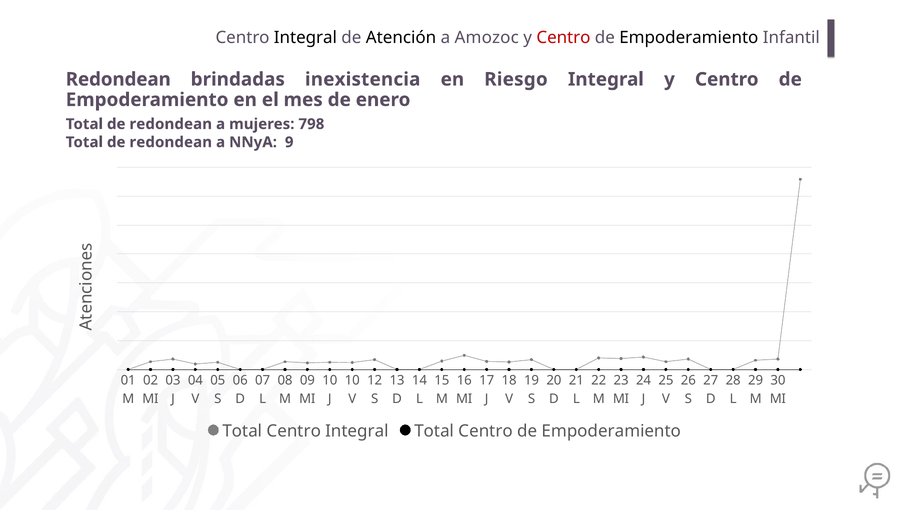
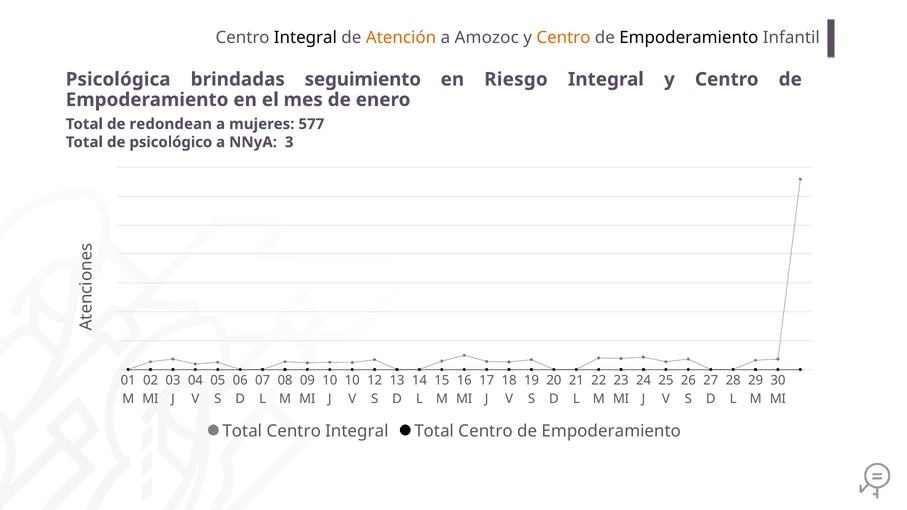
Atención colour: black -> orange (401, 38)
Centro colour: red -> orange (563, 38)
Redondean: Redondean -> Psicológica (118, 79)
inexistencia: inexistencia -> seguimiento (363, 79)
798: 798 -> 577 (311, 124)
redondean: redondean -> psicológico (171, 142)
9: 9 -> 3 (289, 142)
